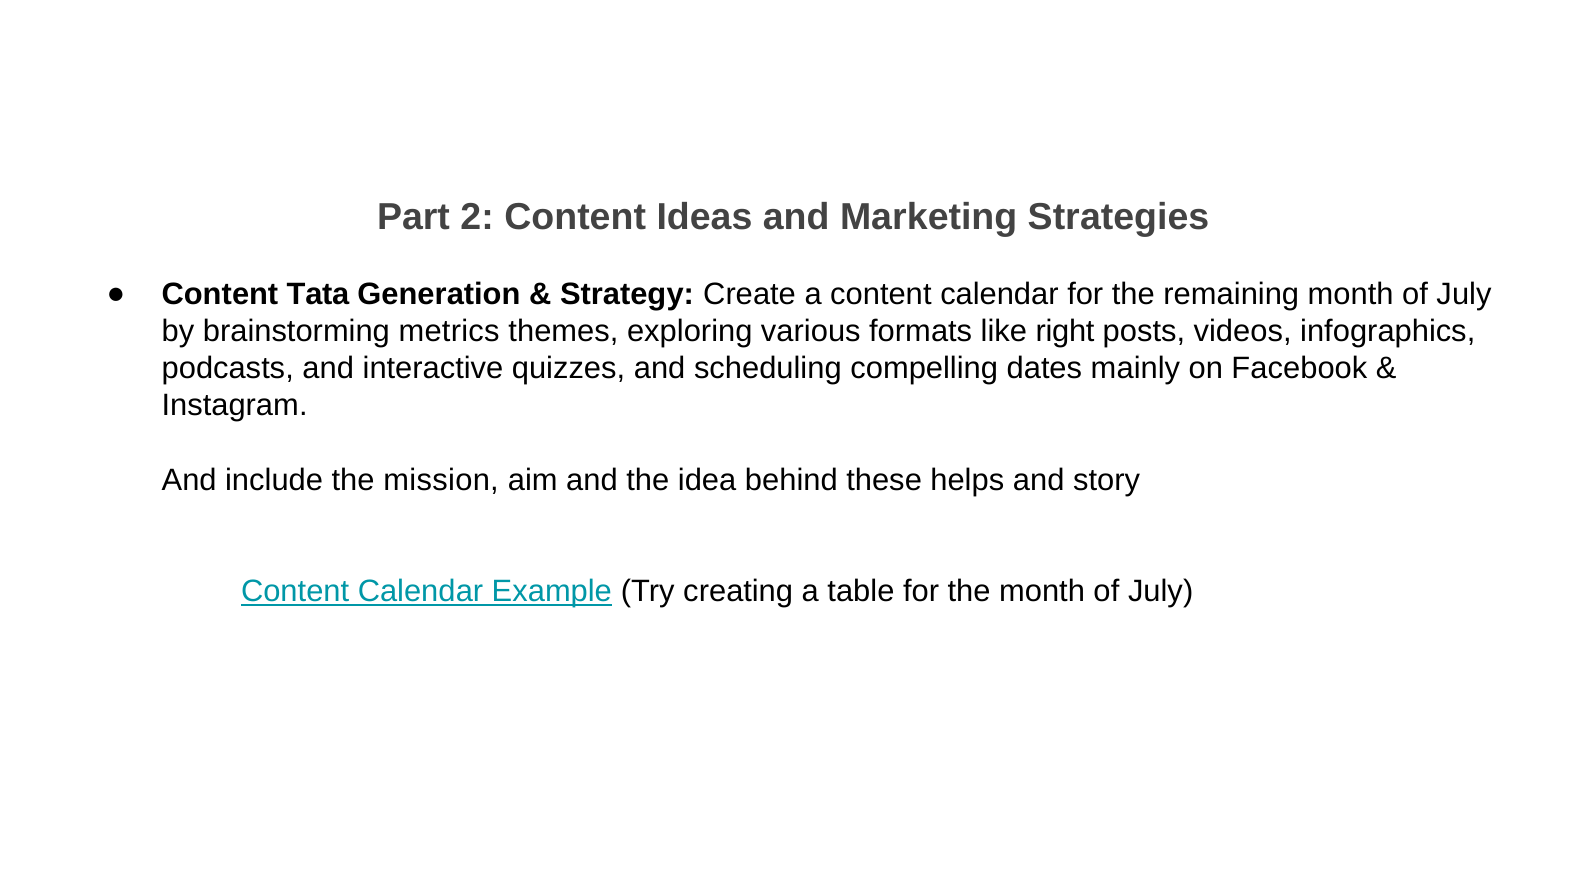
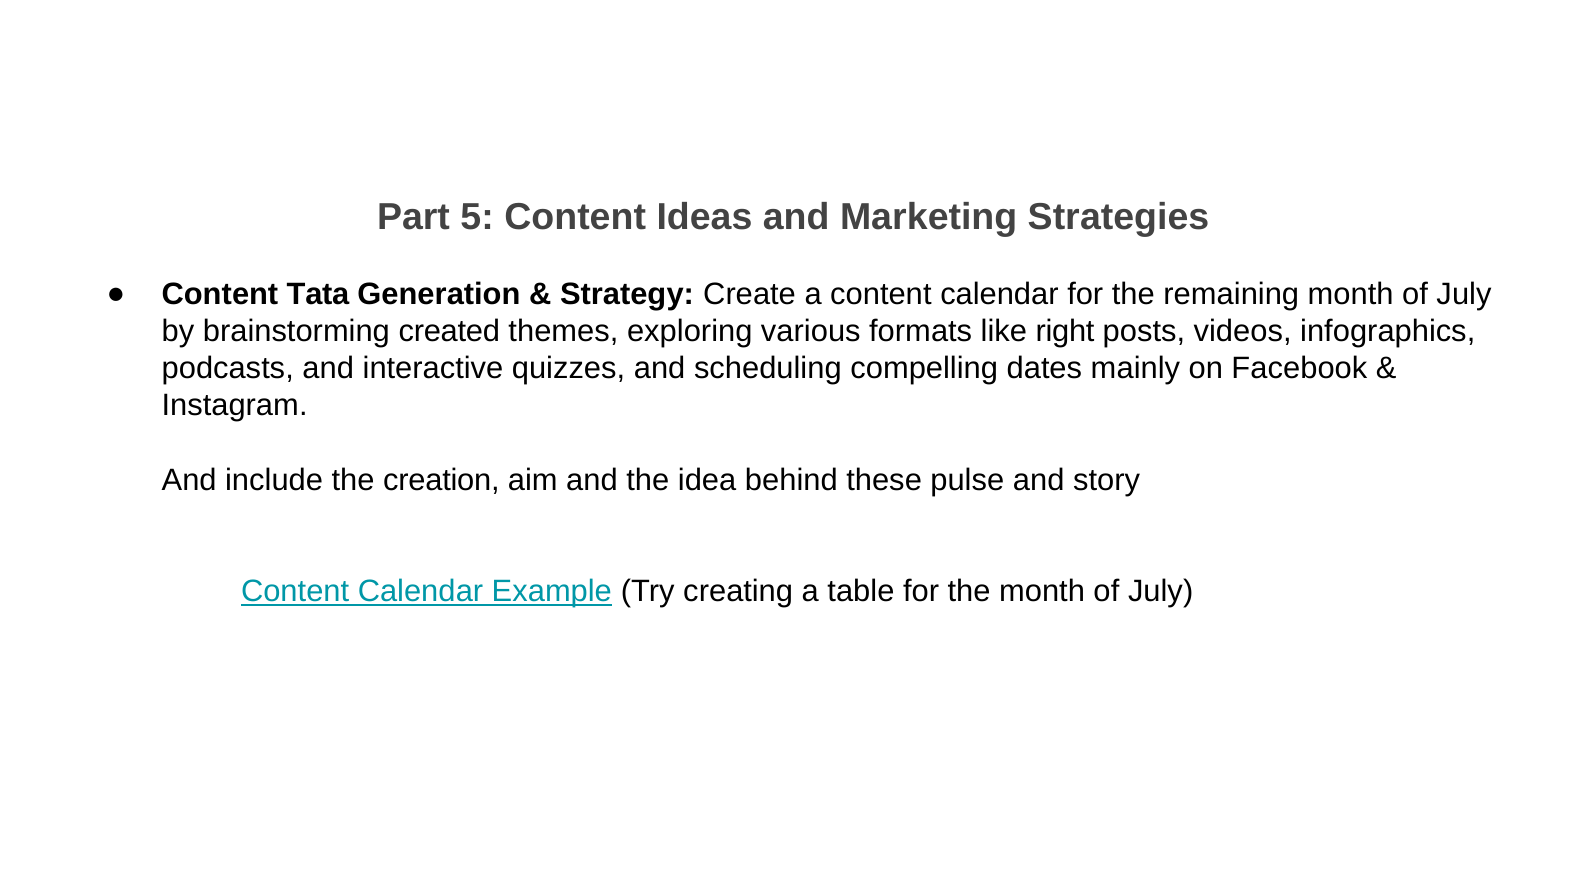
2: 2 -> 5 (477, 217)
metrics: metrics -> created (449, 332)
mission: mission -> creation (441, 480)
helps: helps -> pulse (967, 480)
